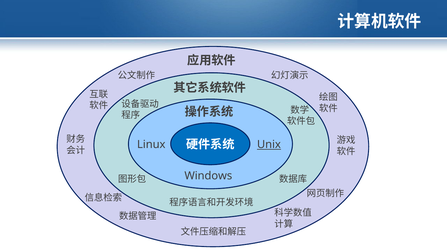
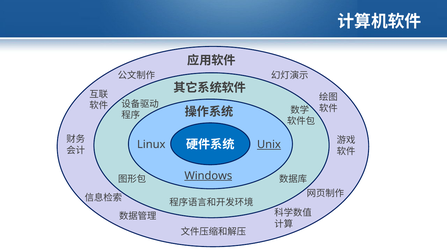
Windows underline: none -> present (208, 176)
